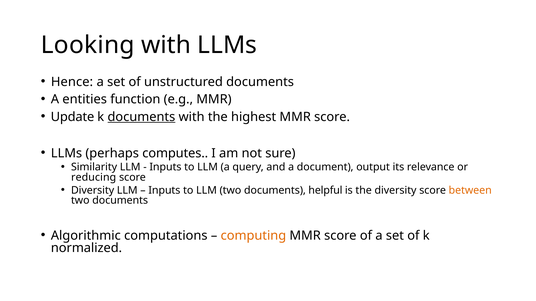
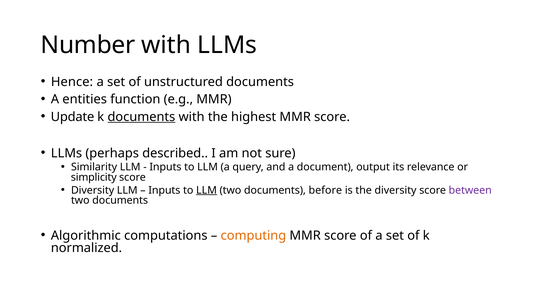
Looking: Looking -> Number (88, 45)
computes: computes -> described (175, 153)
reducing: reducing -> simplicity (94, 178)
LLM underline: none -> present (207, 190)
helpful: helpful -> before (325, 190)
between colour: orange -> purple (470, 190)
